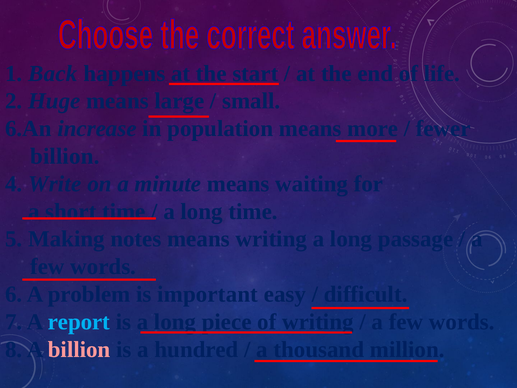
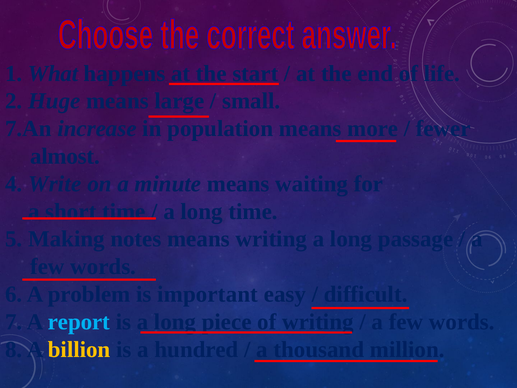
Back: Back -> What (53, 73)
6.An: 6.An -> 7.An (28, 129)
billion: billion -> almost (65, 156)
billion colour: pink -> yellow (79, 349)
